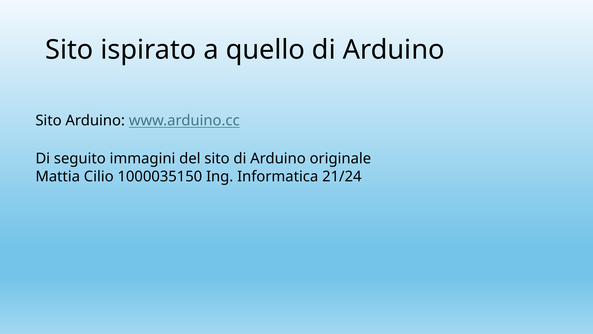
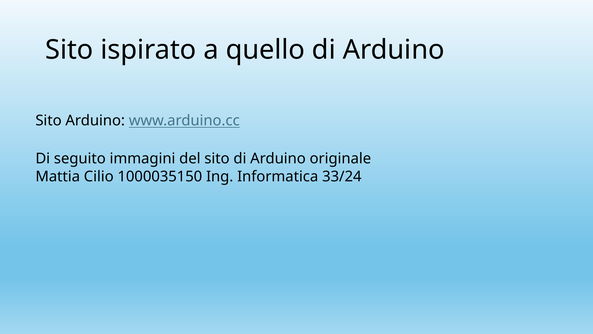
21/24: 21/24 -> 33/24 (342, 176)
